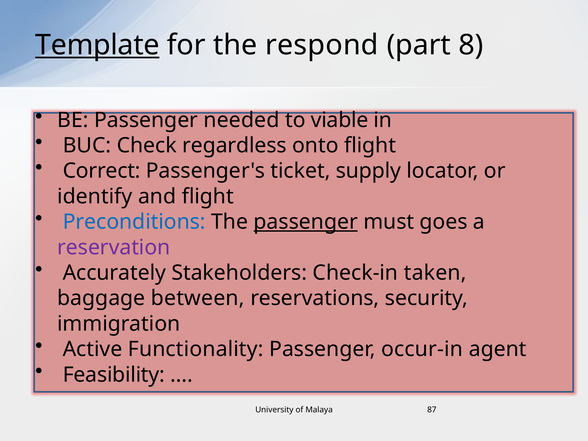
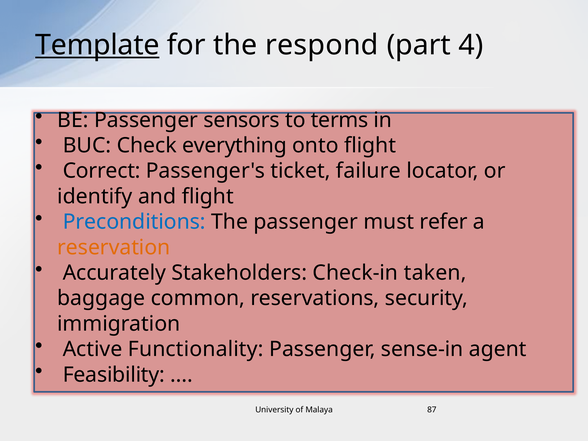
8: 8 -> 4 (471, 45)
needed: needed -> sensors (242, 120)
viable: viable -> terms (340, 120)
regardless: regardless -> everything (234, 145)
supply: supply -> failure (368, 171)
passenger underline: present -> none (306, 222)
goes: goes -> refer (444, 222)
reservation colour: purple -> orange (114, 247)
between: between -> common (198, 298)
occur-in: occur-in -> sense-in (422, 349)
